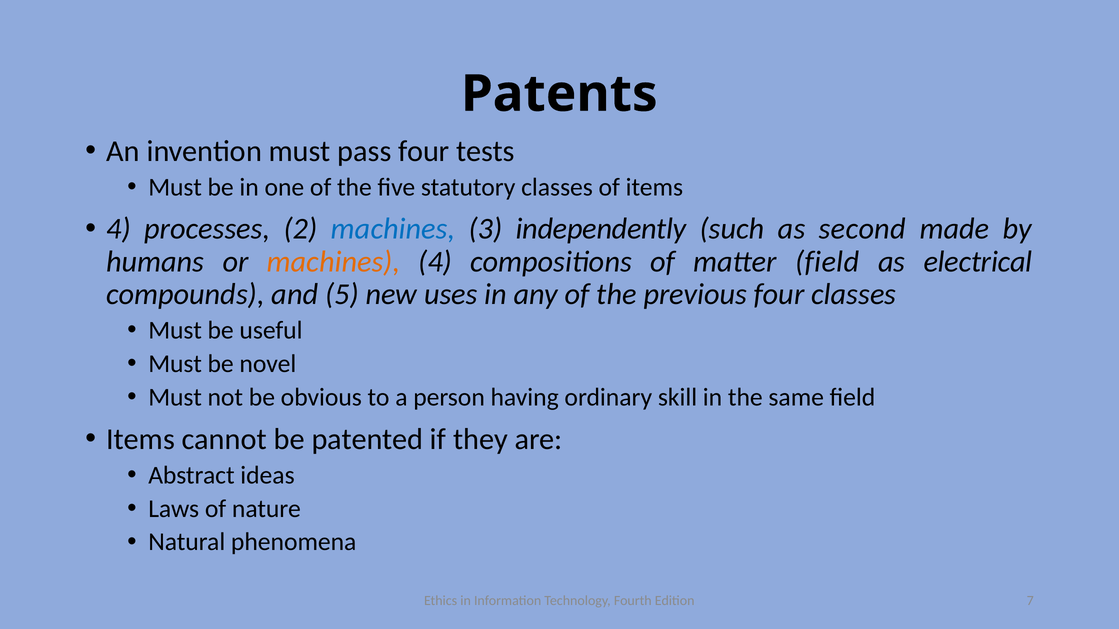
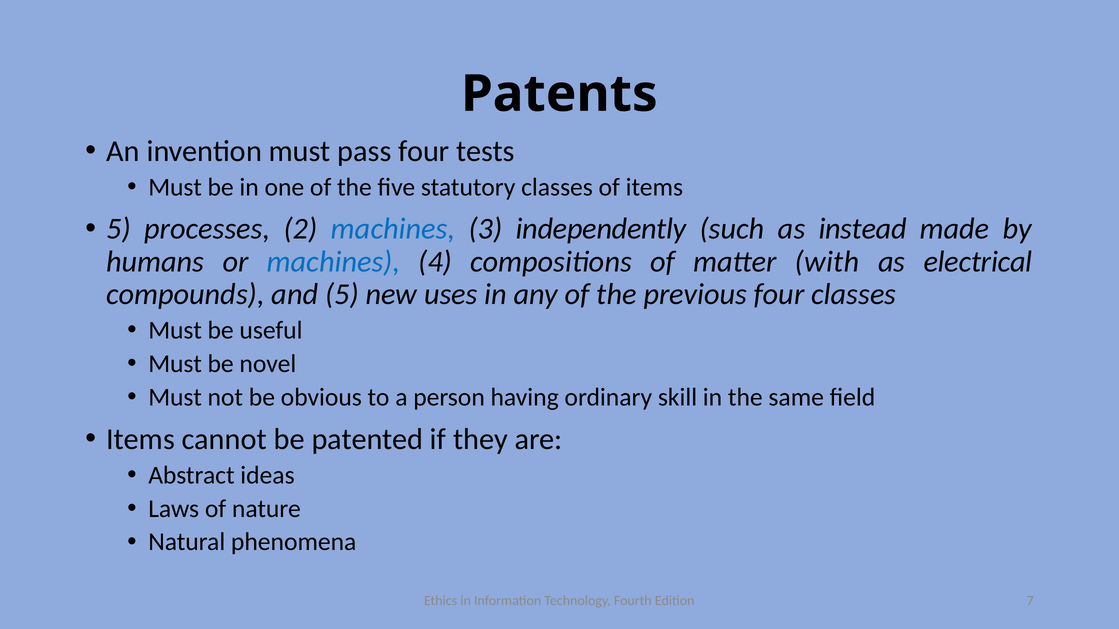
4: 4 -> 5 (119, 229)
second: second -> instead (863, 229)
machines colour: orange -> blue (333, 262)
matter field: field -> with (827, 262)
